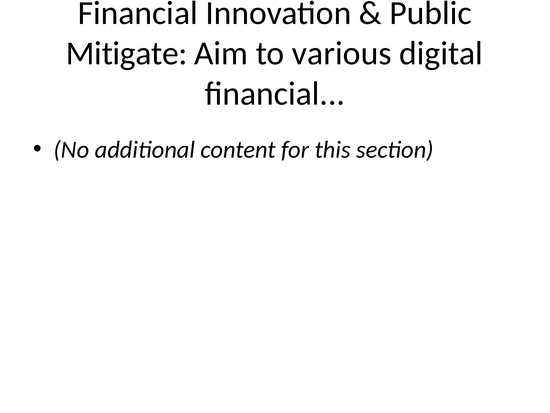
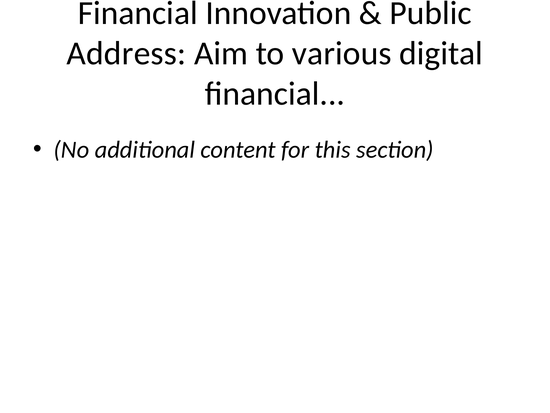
Mitigate: Mitigate -> Address (126, 53)
